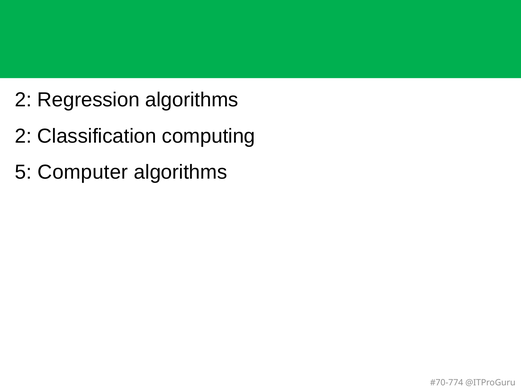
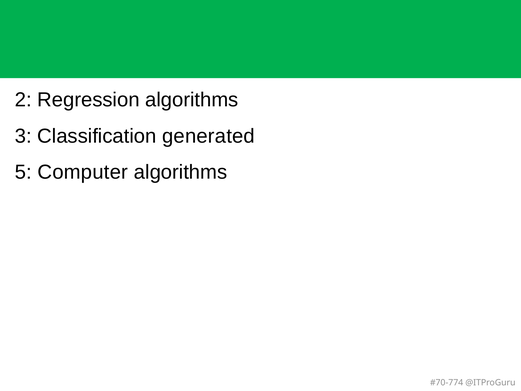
2: 2 -> 3 (23, 136)
computing: computing -> generated (208, 136)
